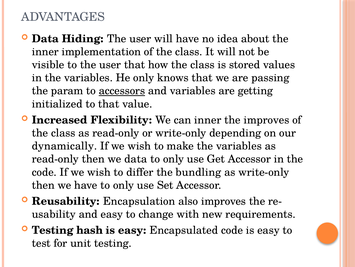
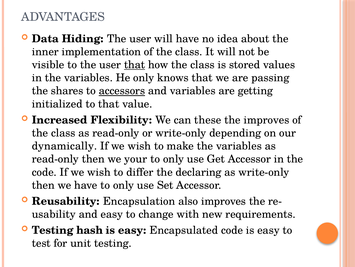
that underline: none -> present (135, 65)
param: param -> shares (67, 91)
can inner: inner -> these (208, 120)
we data: data -> your (136, 159)
bundling: bundling -> declaring (199, 172)
